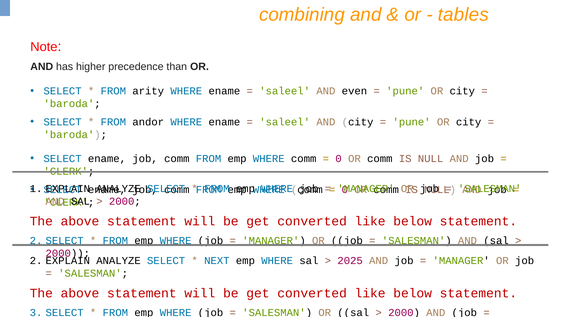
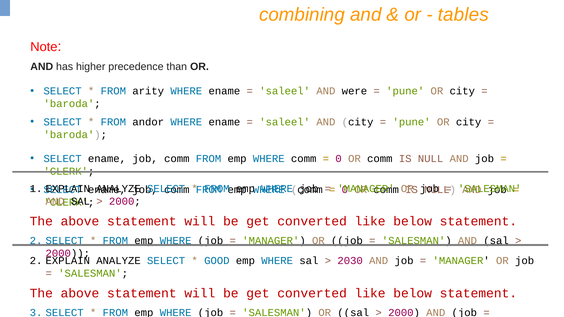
even: even -> were (354, 91)
NEXT: NEXT -> GOOD (217, 261)
2025: 2025 -> 2030 (350, 261)
